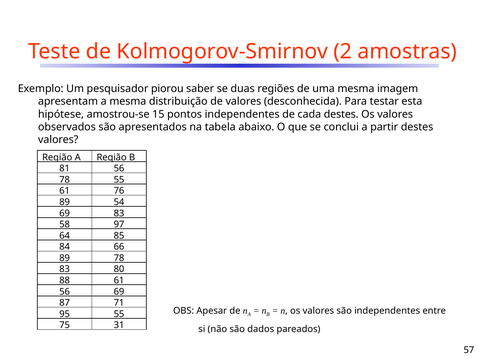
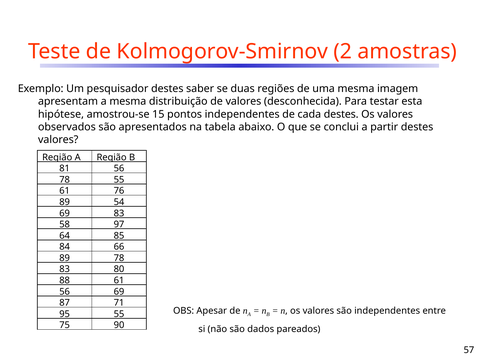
pesquisador piorou: piorou -> destes (167, 89)
31: 31 -> 90 (119, 325)
